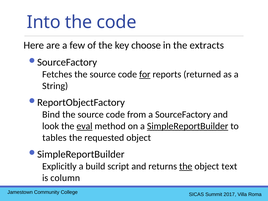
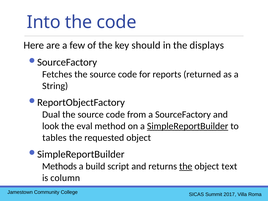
choose: choose -> should (146, 45)
extracts: extracts -> displays (207, 45)
for underline: present -> none (145, 74)
Bind: Bind -> Dual (51, 115)
eval underline: present -> none (84, 126)
Explicitly: Explicitly -> Methods (59, 166)
